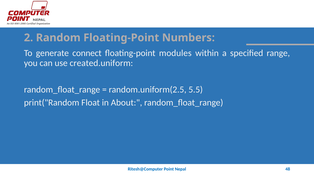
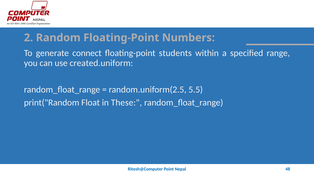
modules: modules -> students (175, 53)
About: About -> These (126, 102)
